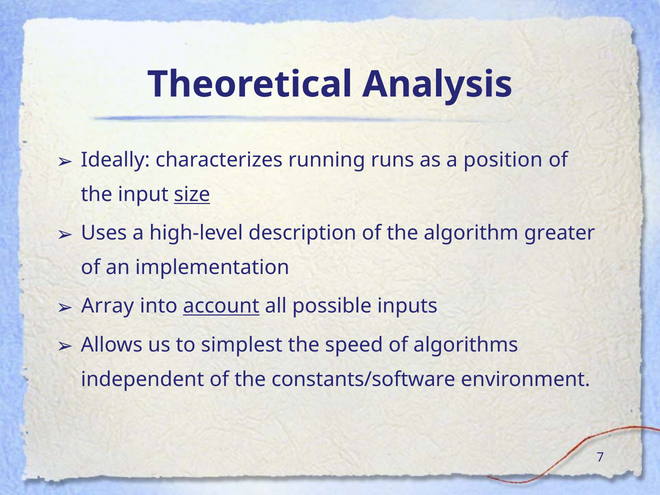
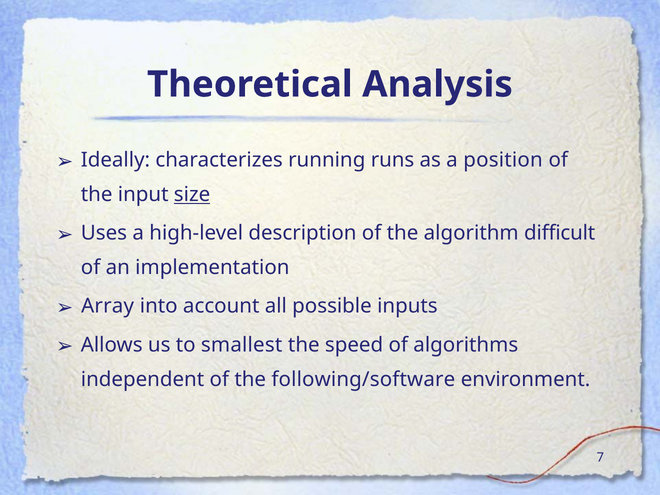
greater: greater -> difficult (560, 233)
account underline: present -> none (221, 306)
simplest: simplest -> smallest (242, 345)
constants/software: constants/software -> following/software (363, 379)
